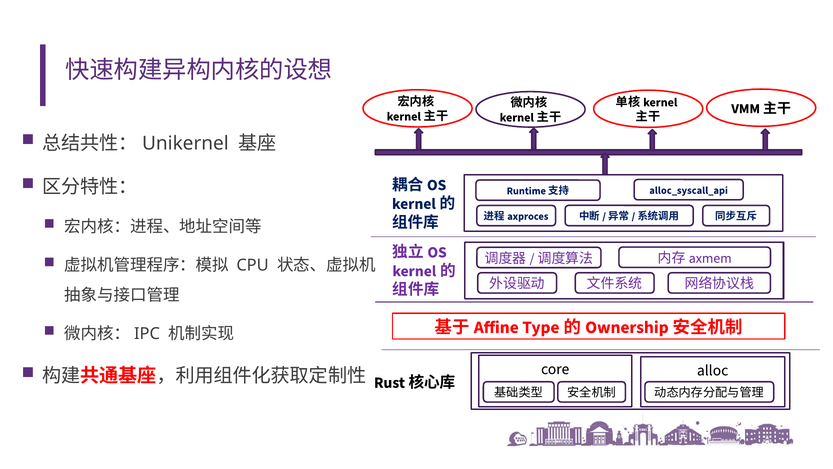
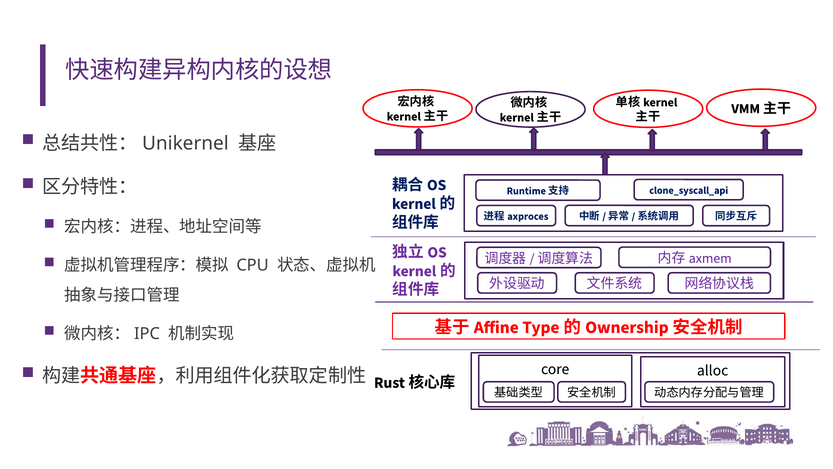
alloc_syscall_api: alloc_syscall_api -> clone_syscall_api (689, 190)
